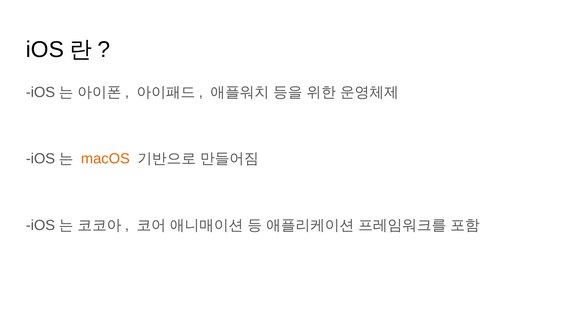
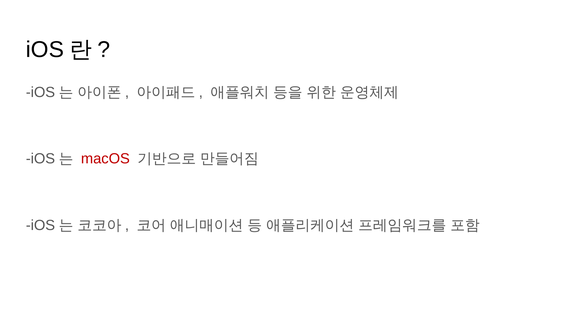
macOS colour: orange -> red (105, 159)
